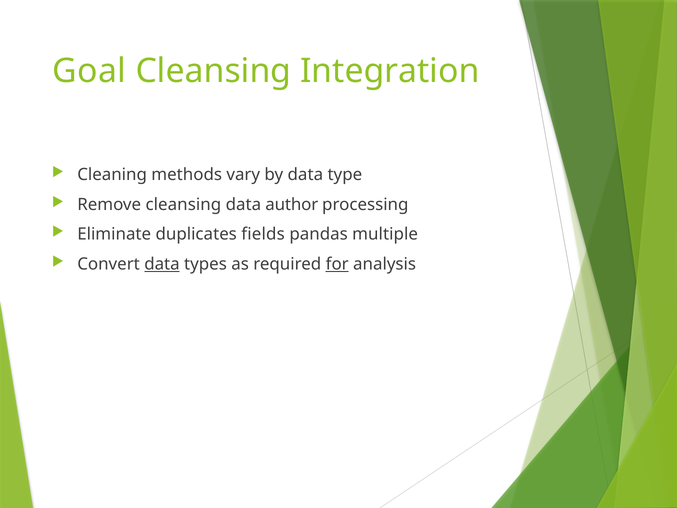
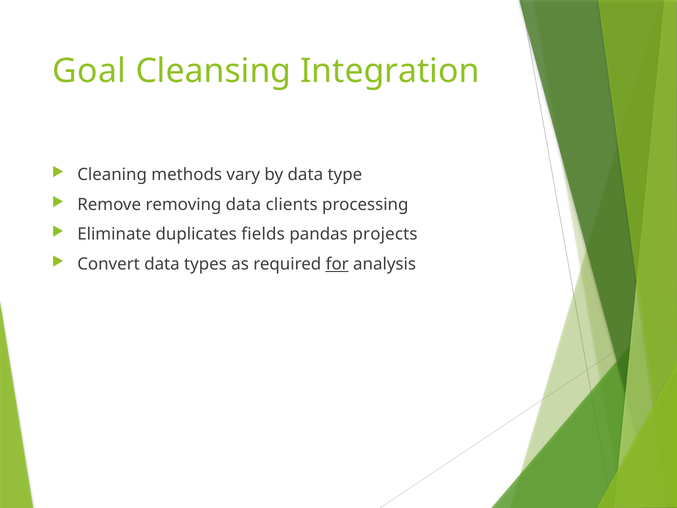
Remove cleansing: cleansing -> removing (183, 204)
author: author -> clients (292, 204)
multiple: multiple -> projects (385, 234)
data underline: present -> none (162, 264)
